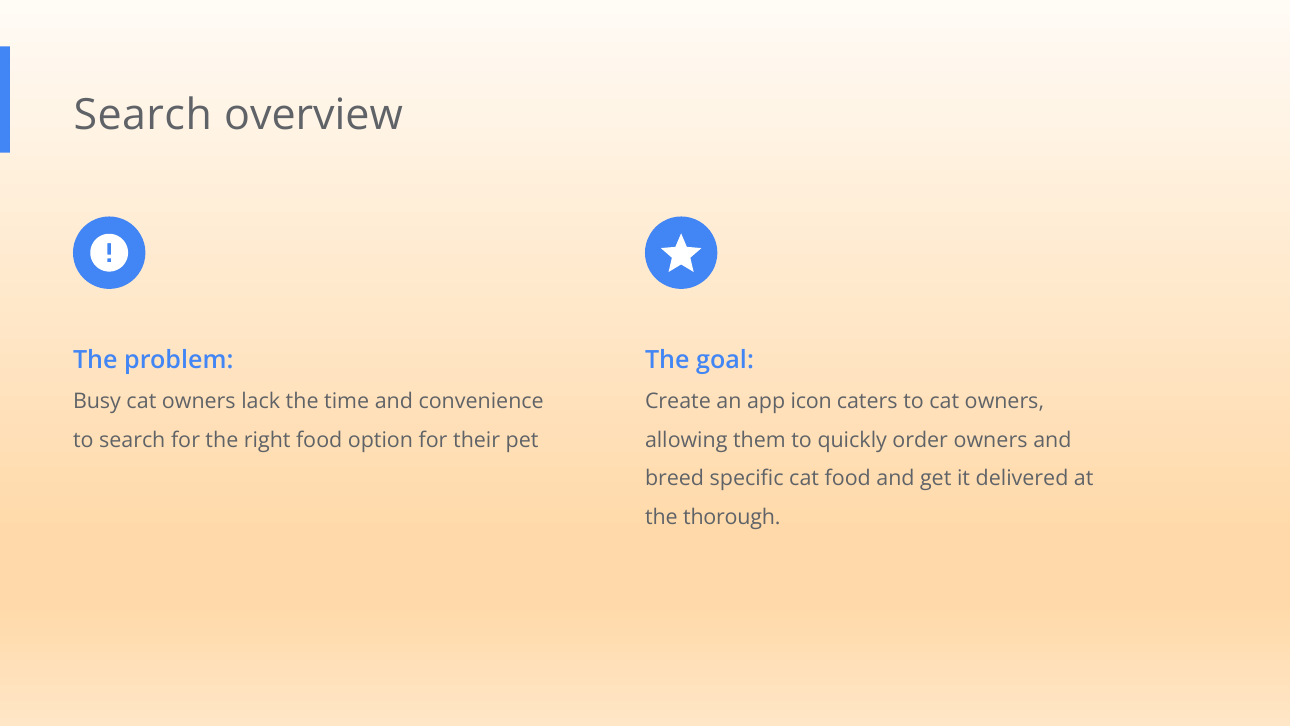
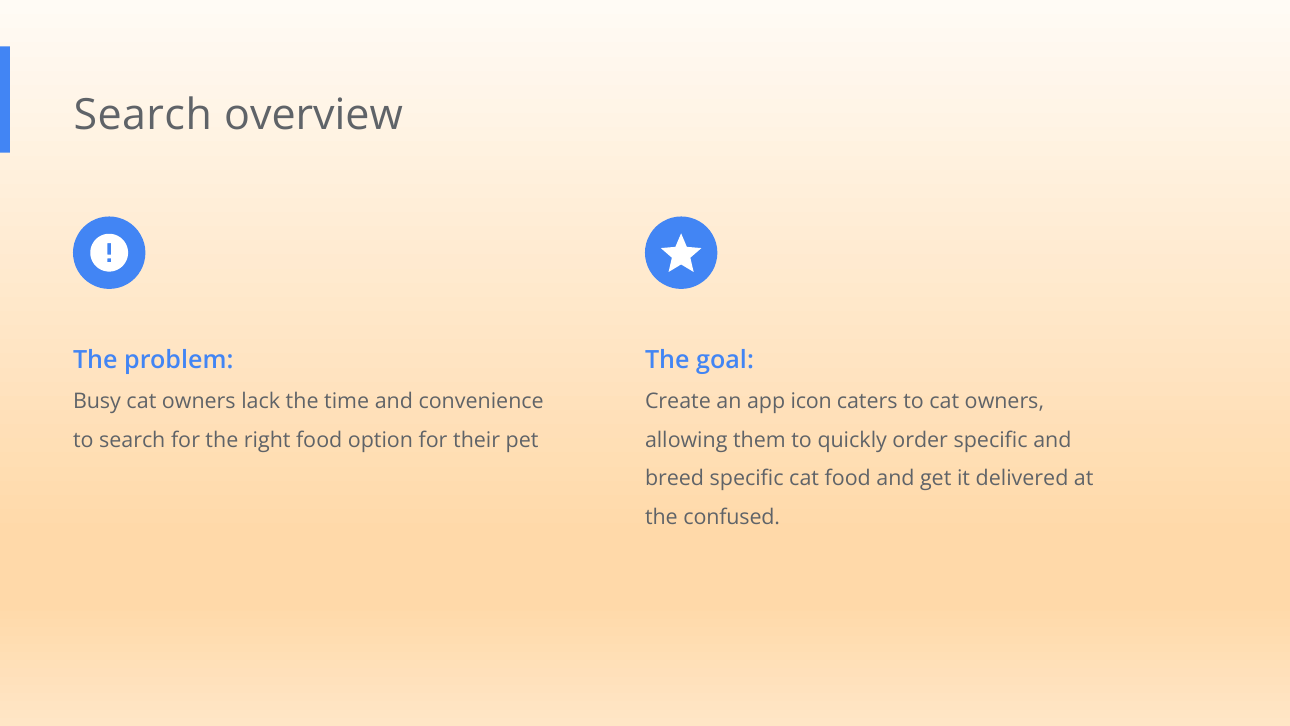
order owners: owners -> specific (991, 440)
thorough: thorough -> confused (732, 517)
